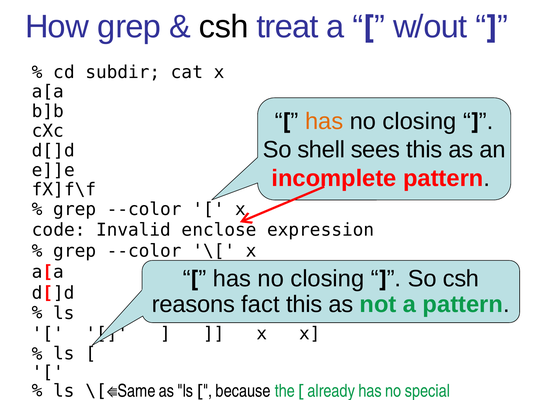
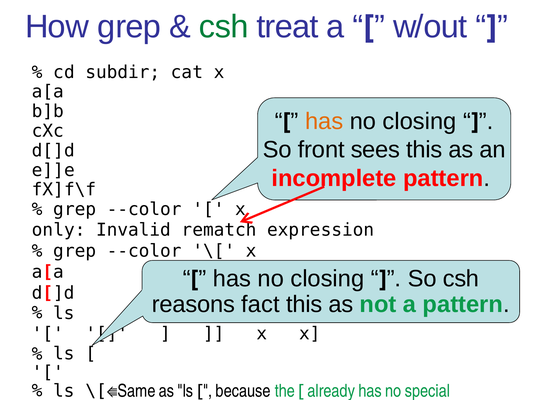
csh colour: black -> green (224, 27)
shell: shell -> front (321, 150)
code: code -> only (59, 230)
enclose: enclose -> rematch (219, 230)
